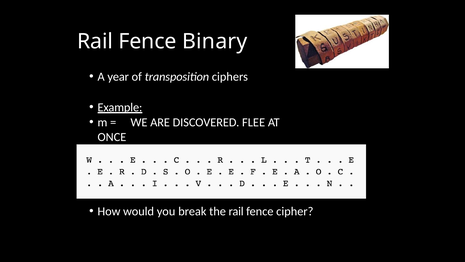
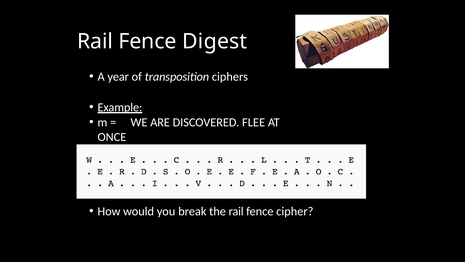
Binary: Binary -> Digest (215, 41)
